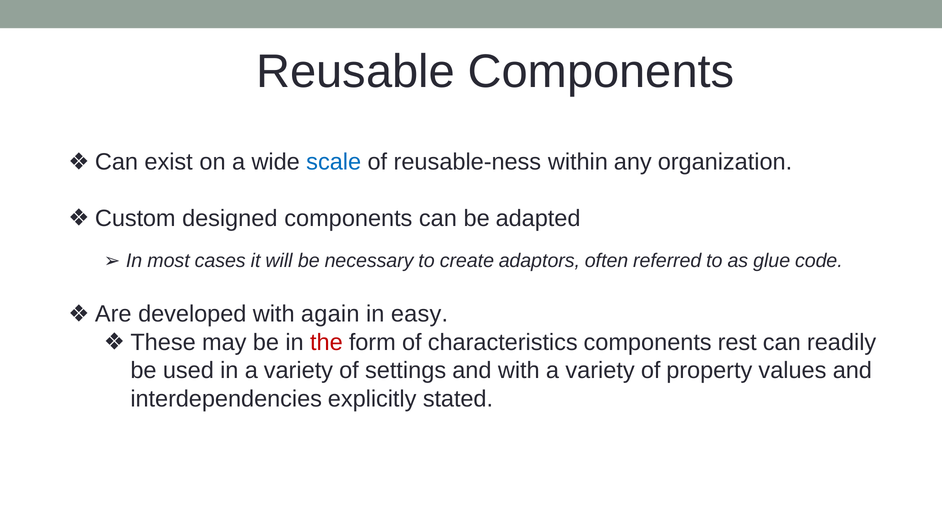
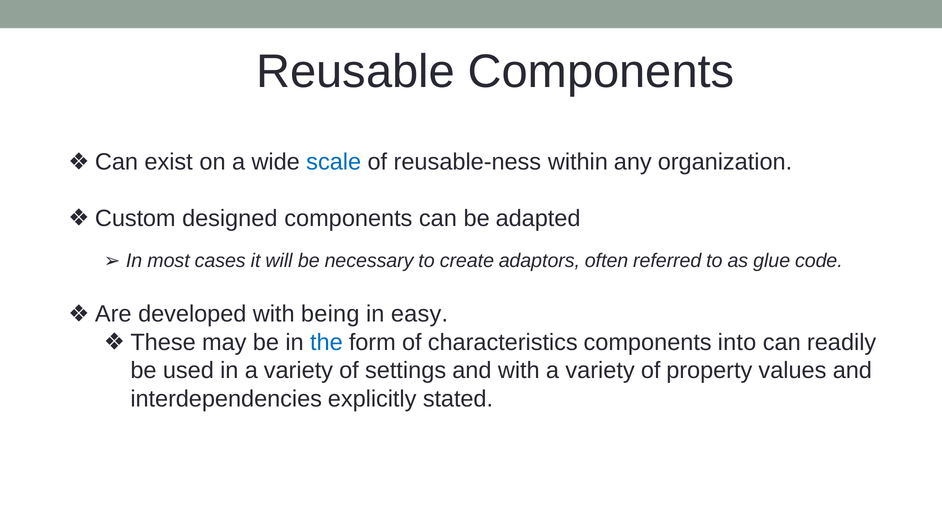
again: again -> being (330, 314)
the colour: red -> blue (326, 342)
rest: rest -> into (737, 342)
